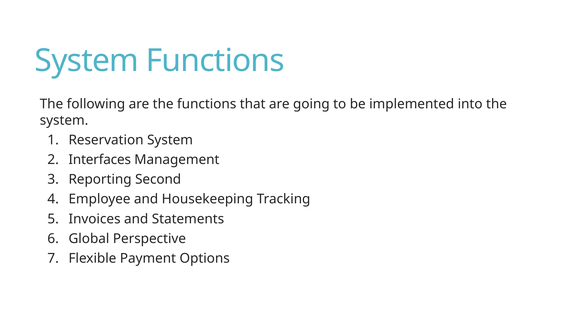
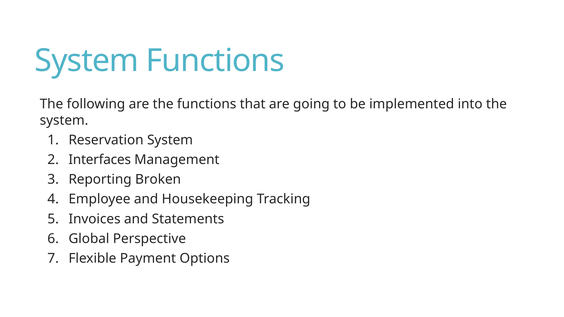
Second: Second -> Broken (158, 180)
